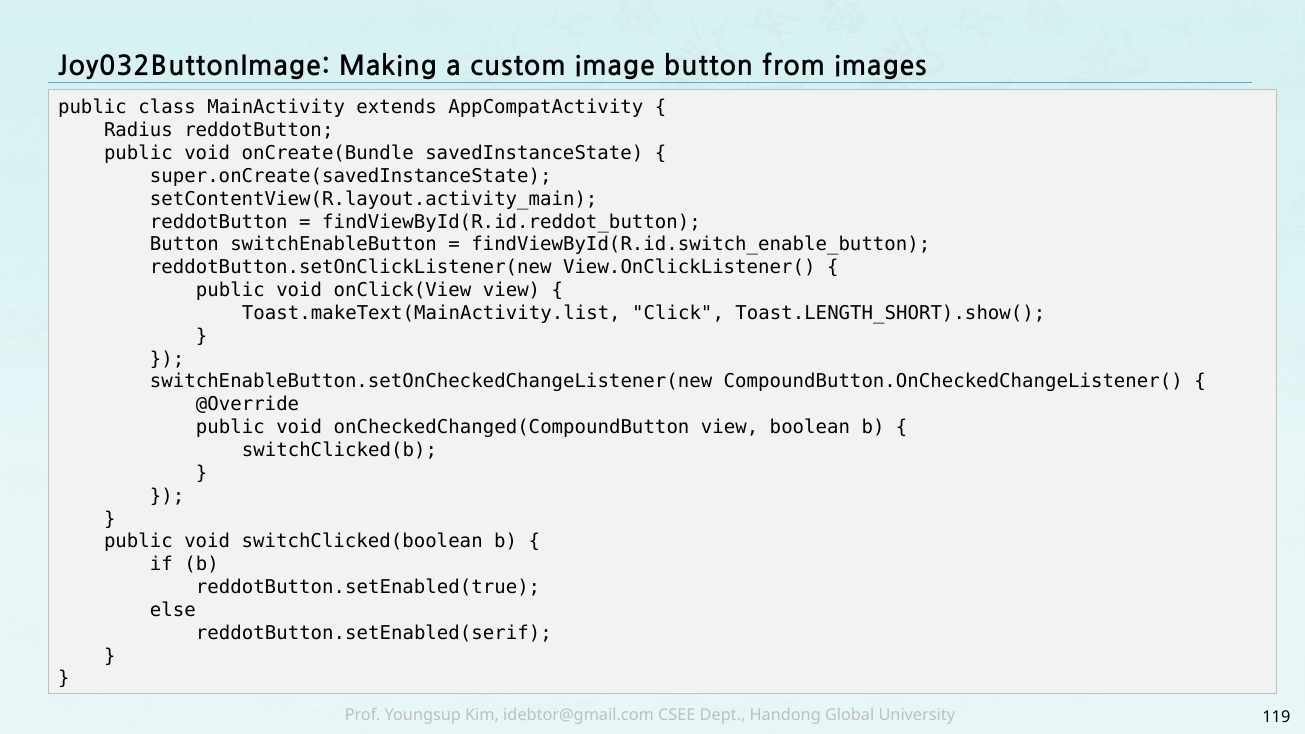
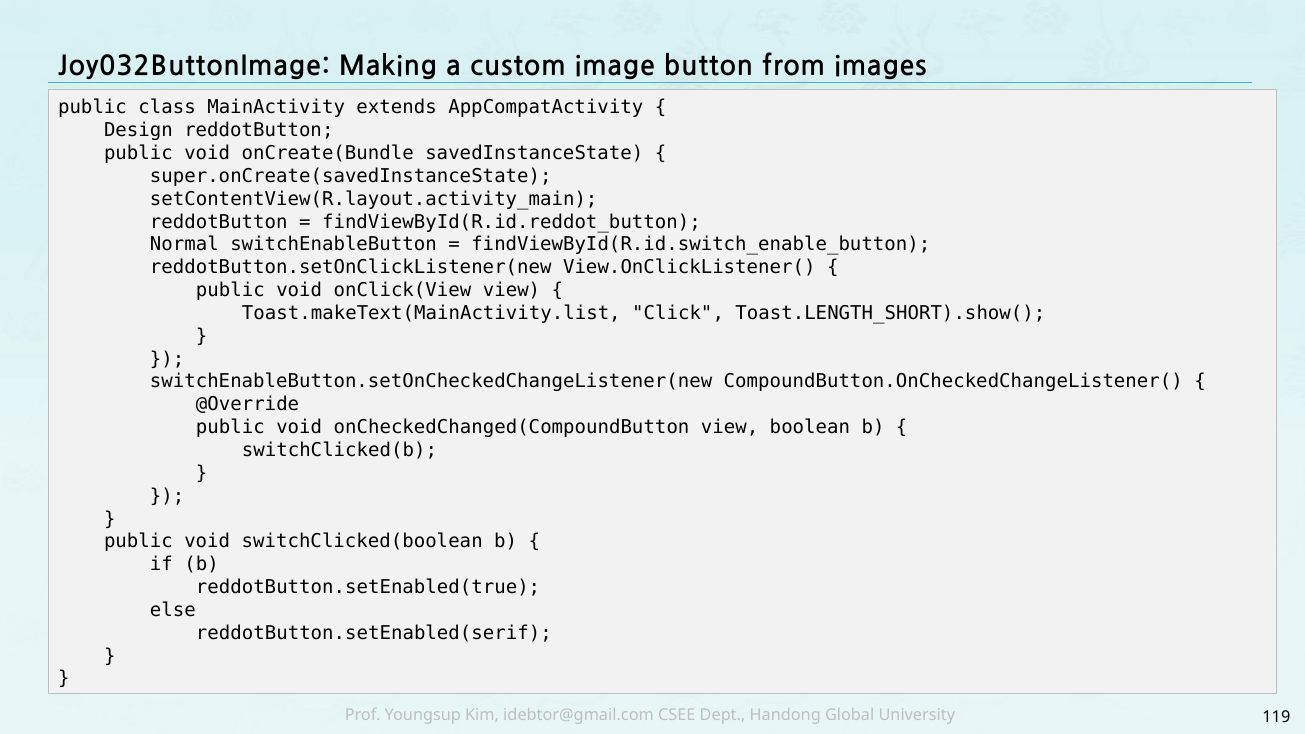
Radius: Radius -> Design (138, 130)
Button: Button -> Normal (184, 245)
